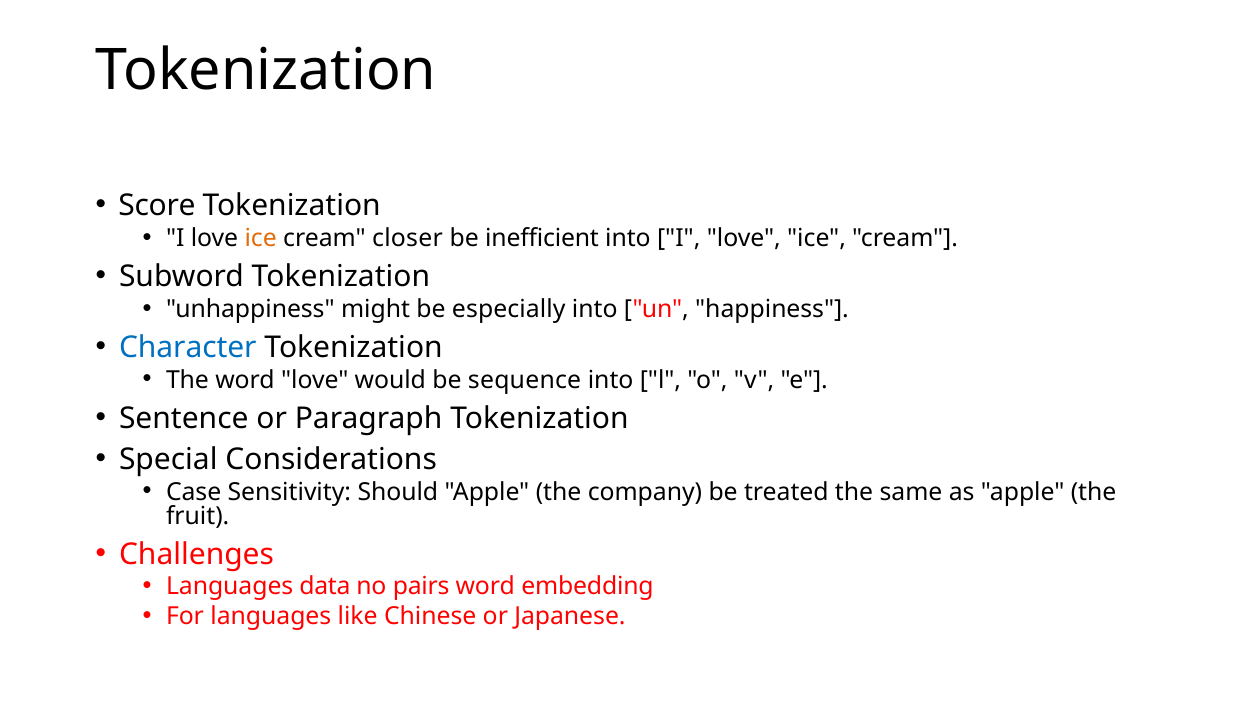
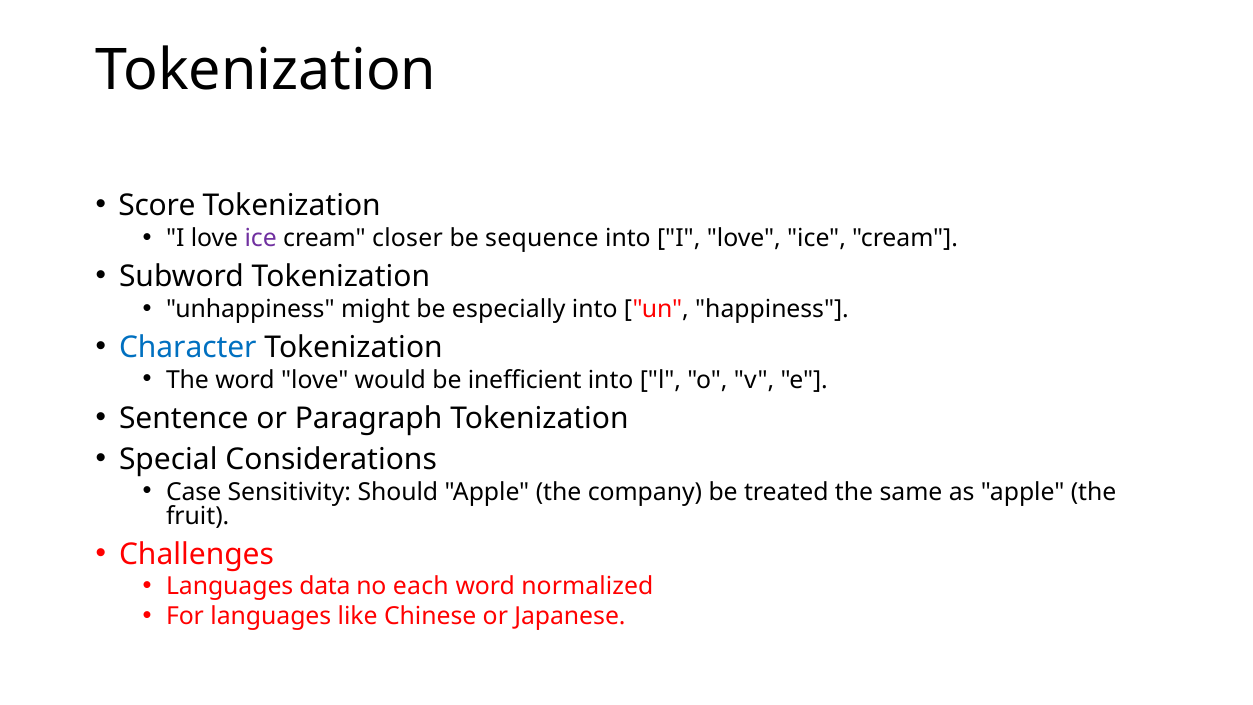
ice colour: orange -> purple (261, 238)
inefficient: inefficient -> sequence (542, 238)
sequence: sequence -> inefficient (525, 380)
pairs: pairs -> each (421, 587)
embedding: embedding -> normalized (587, 587)
